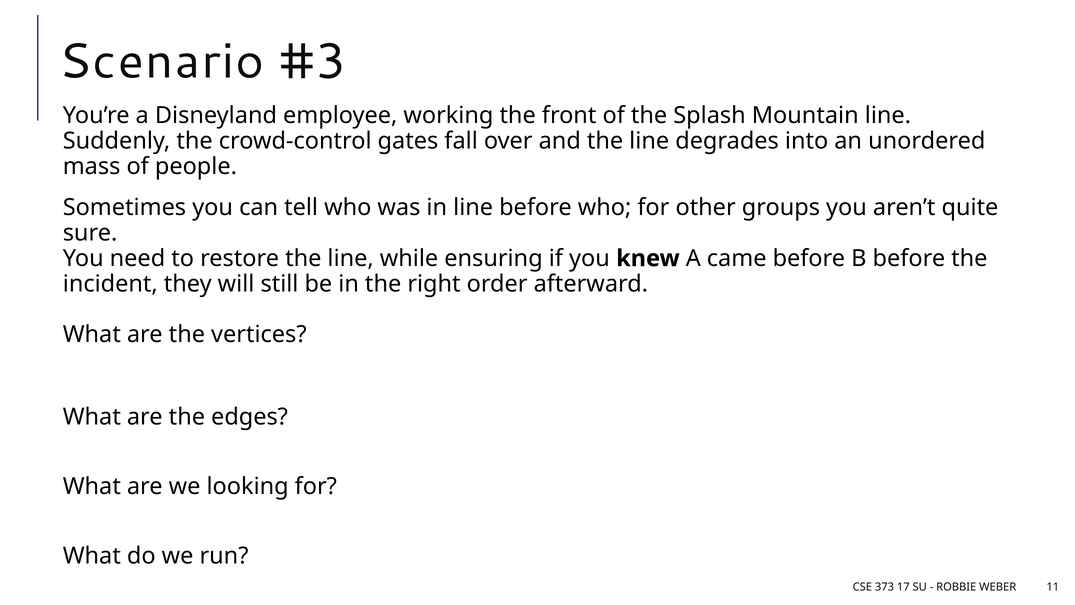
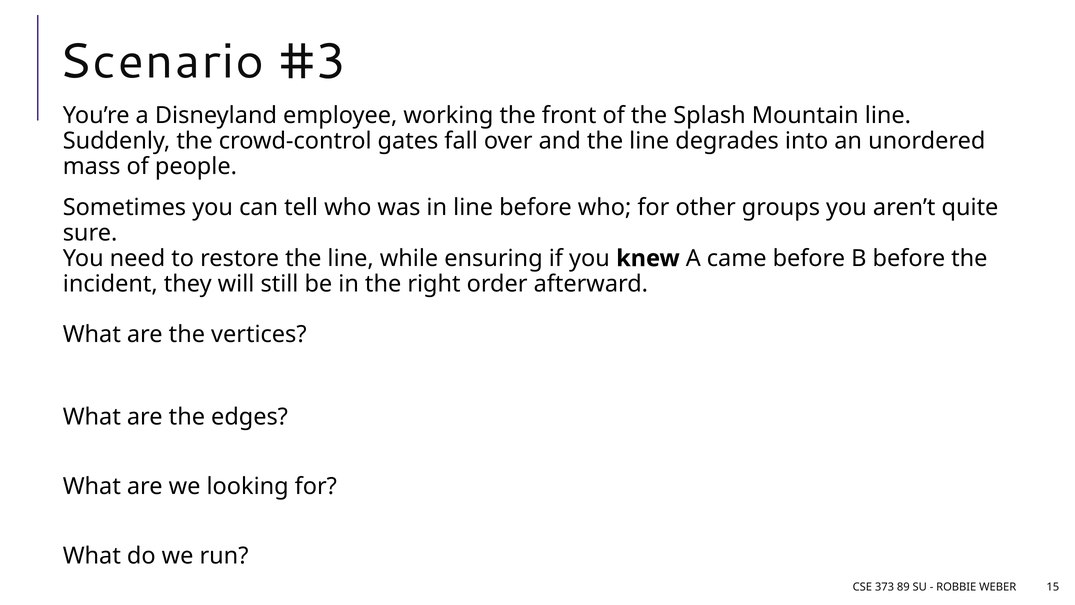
17: 17 -> 89 (903, 587)
11: 11 -> 15 (1053, 587)
